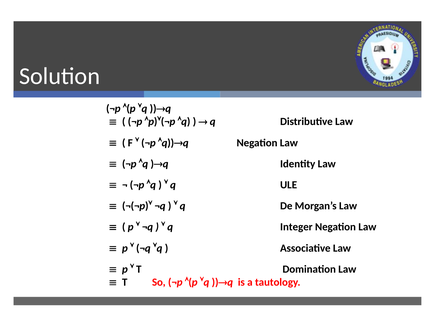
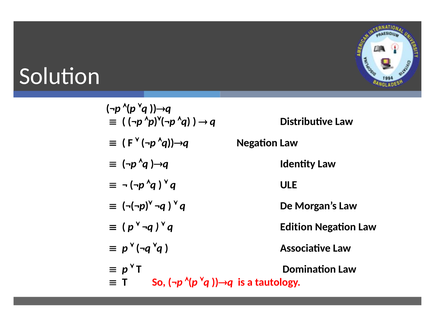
Integer: Integer -> Edition (296, 227)
